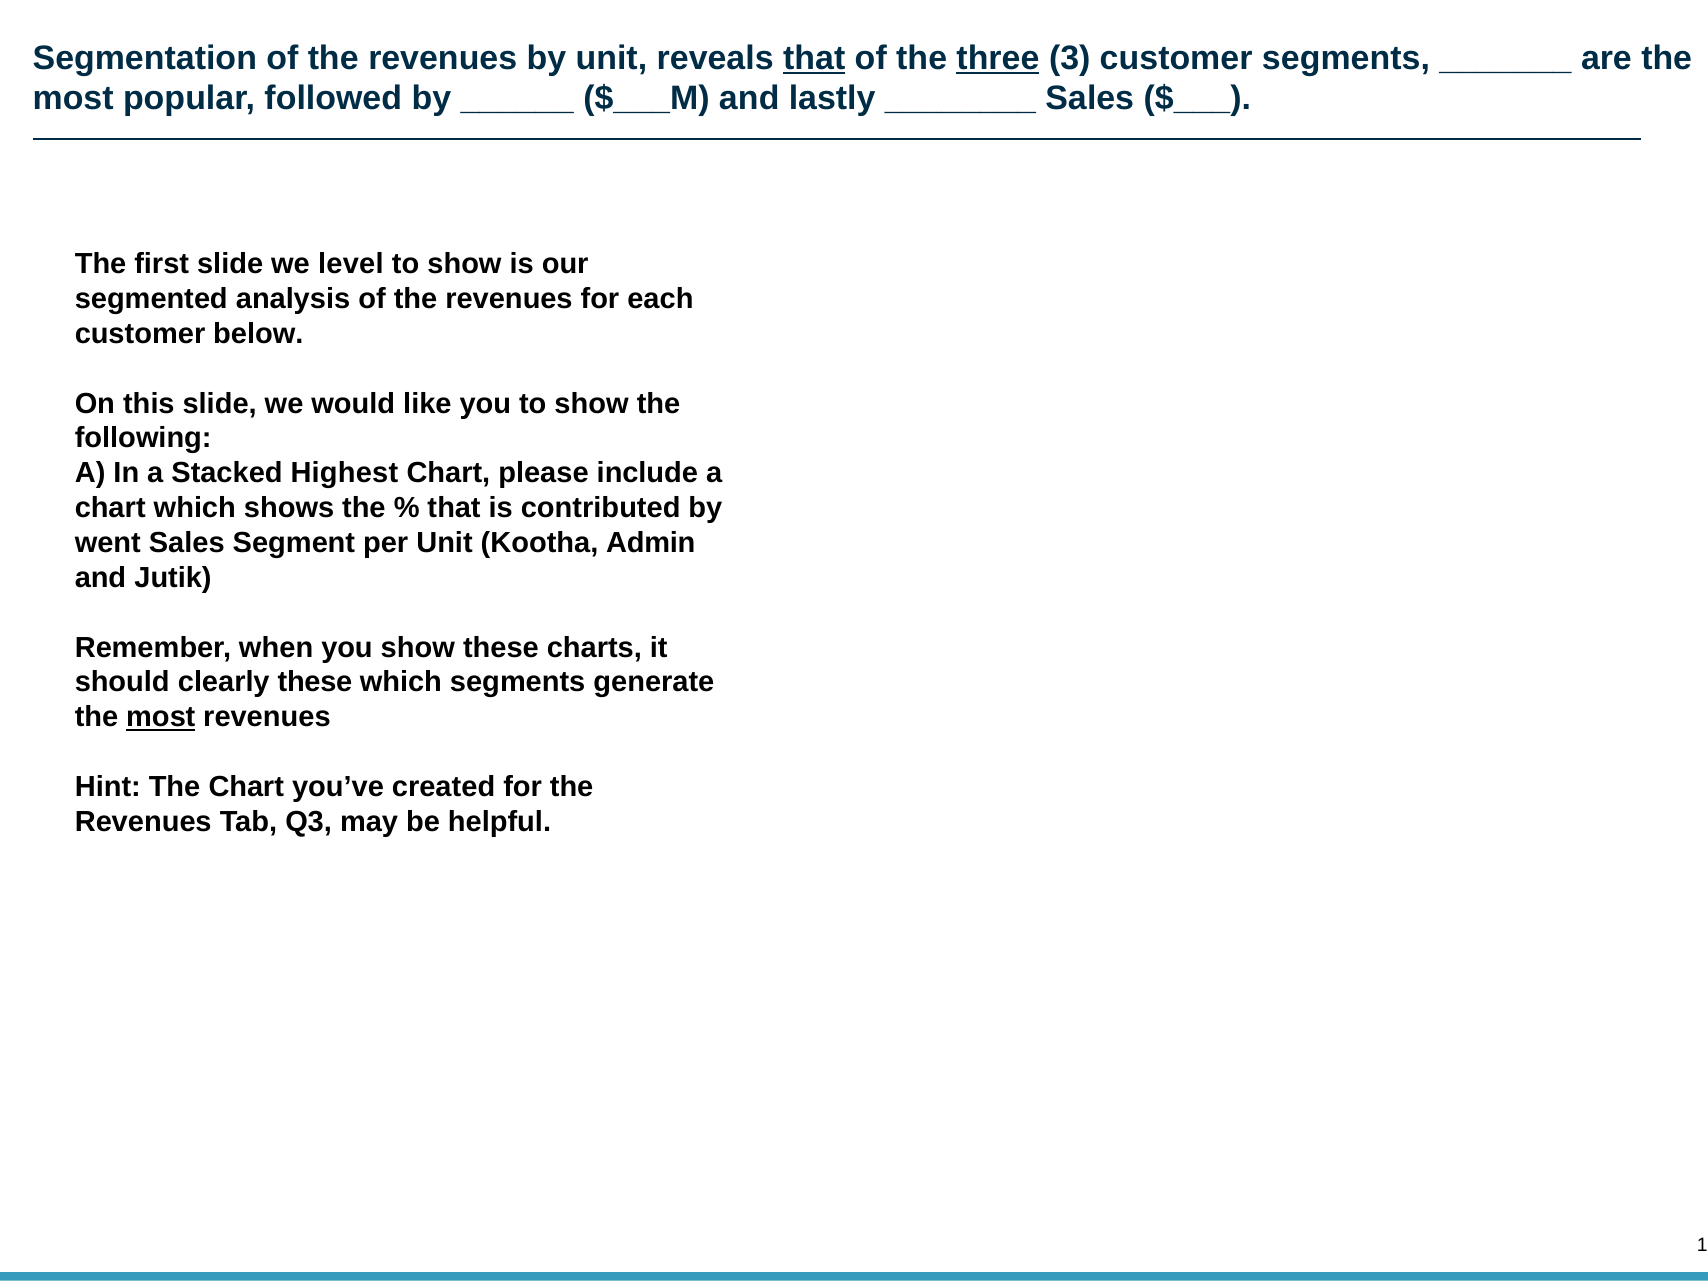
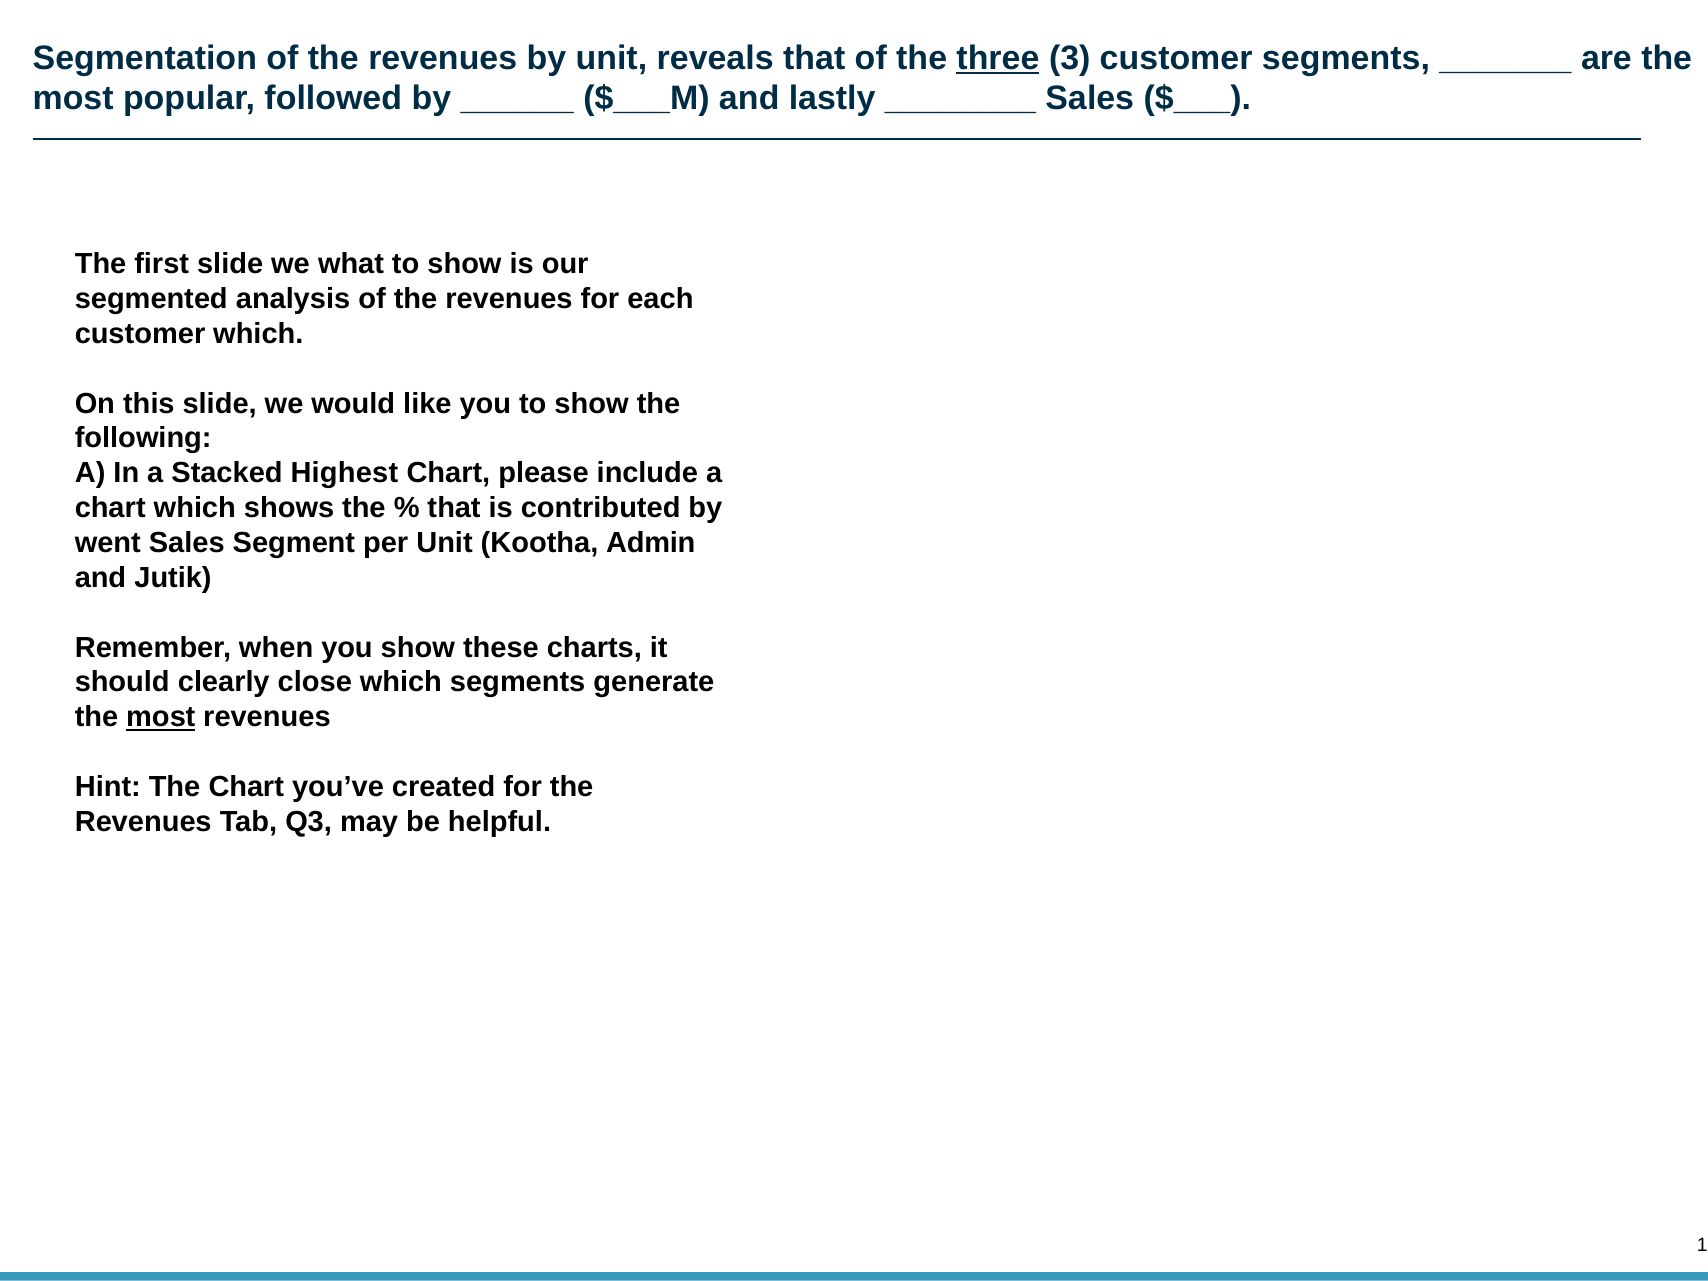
that underline: present -> none (814, 58)
level: level -> what (351, 264)
customer below: below -> which (258, 334)
clearly these: these -> close (315, 682)
